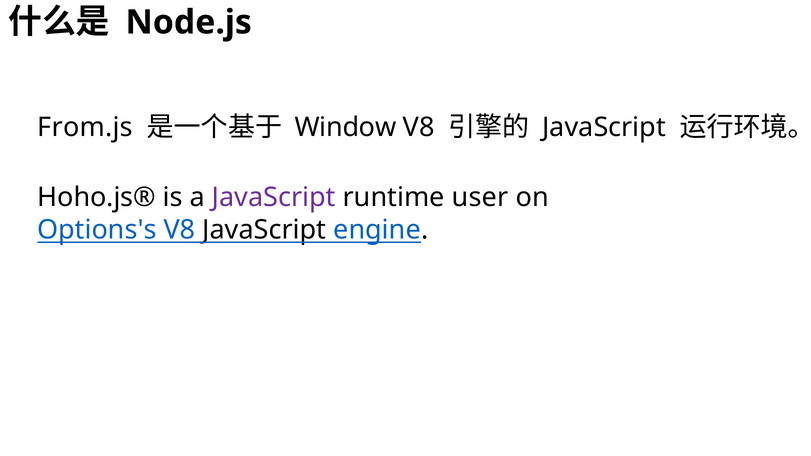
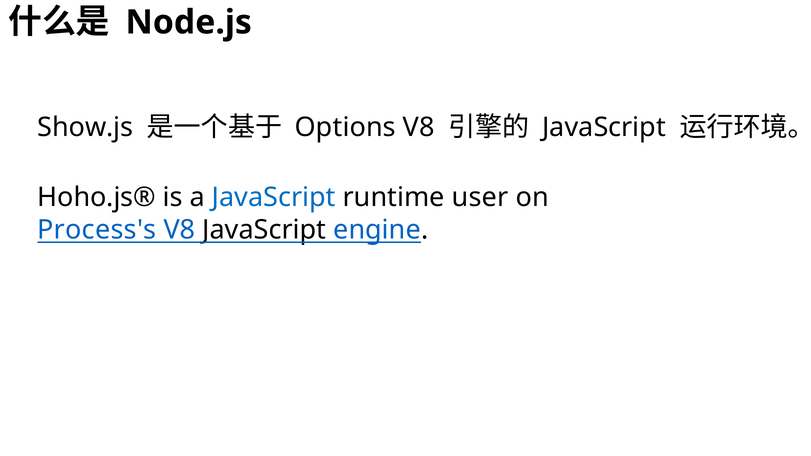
From.js: From.js -> Show.js (85, 128)
Window: Window -> Options (345, 128)
JavaScript colour: purple -> blue (274, 197)
Options's: Options's -> Process's (97, 230)
